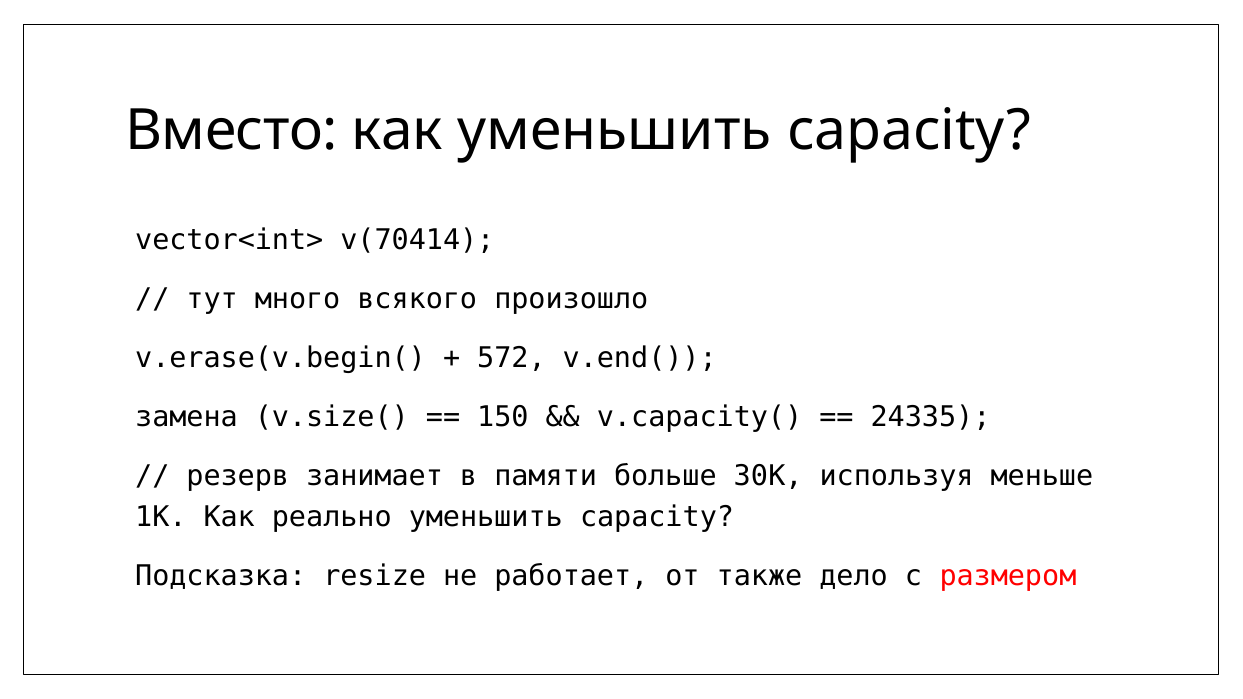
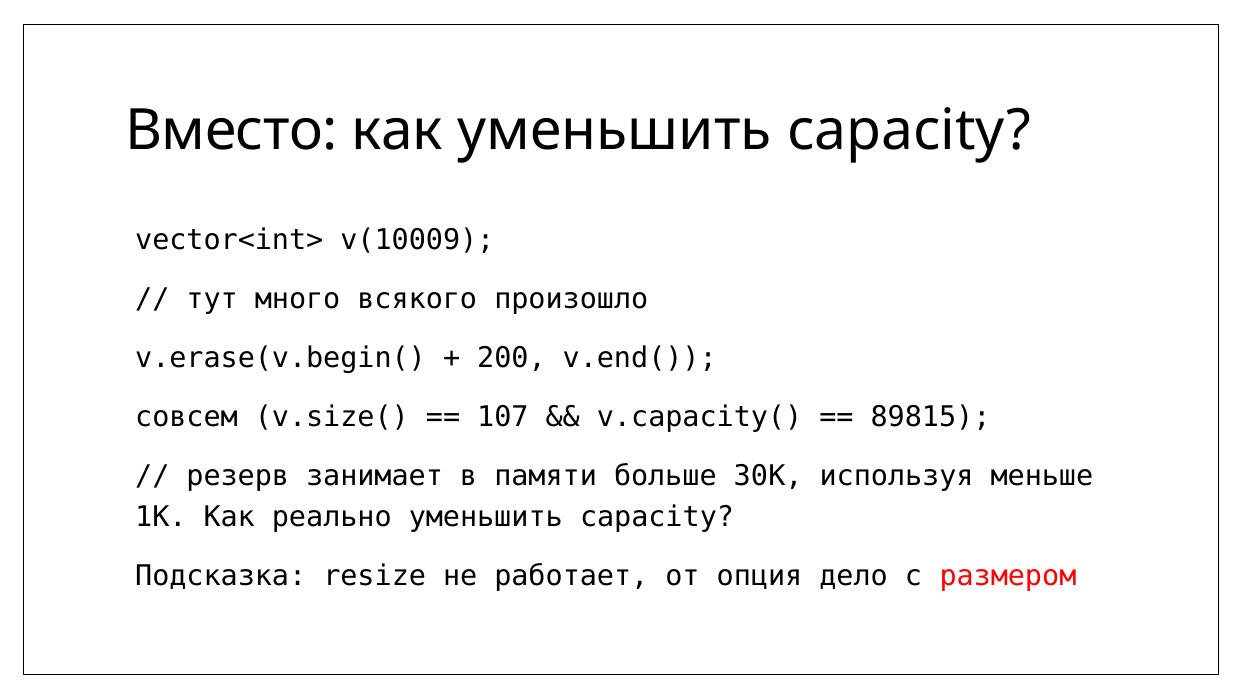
v(70414: v(70414 -> v(10009 (417, 240)
572: 572 -> 200 (511, 358)
замена: замена -> совсем (186, 418)
150: 150 -> 107 (503, 418)
24335: 24335 -> 89815 (931, 418)
также: также -> опция (759, 577)
